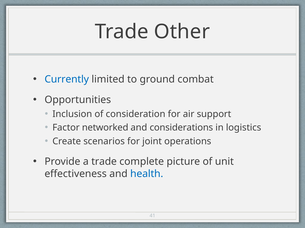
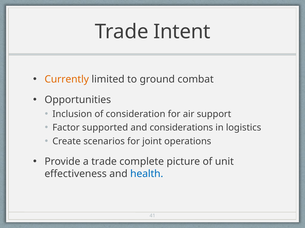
Other: Other -> Intent (182, 32)
Currently colour: blue -> orange (67, 80)
networked: networked -> supported (105, 128)
